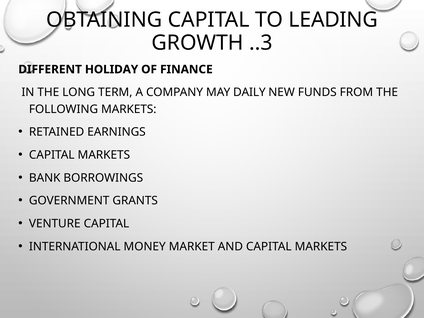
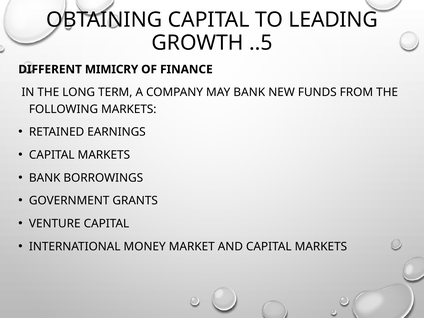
..3: ..3 -> ..5 (261, 43)
HOLIDAY: HOLIDAY -> MIMICRY (112, 69)
MAY DAILY: DAILY -> BANK (249, 92)
